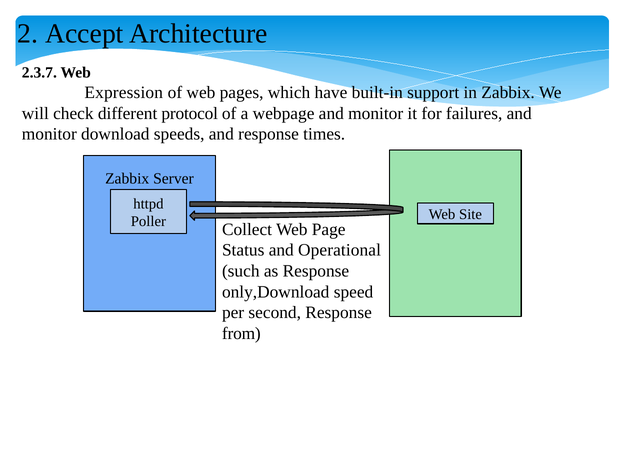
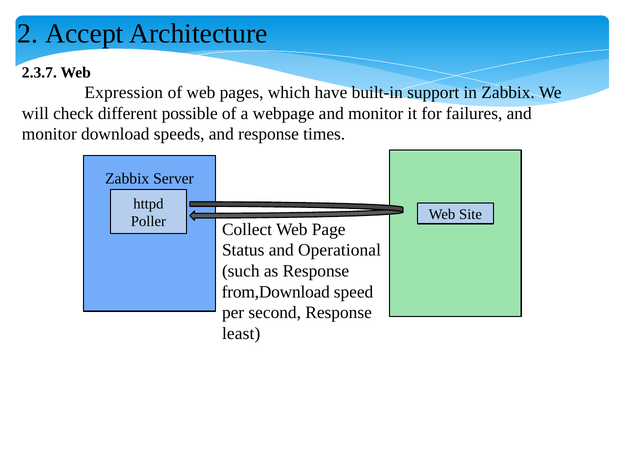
protocol: protocol -> possible (190, 113)
only,Download: only,Download -> from,Download (276, 292)
from: from -> least (241, 333)
